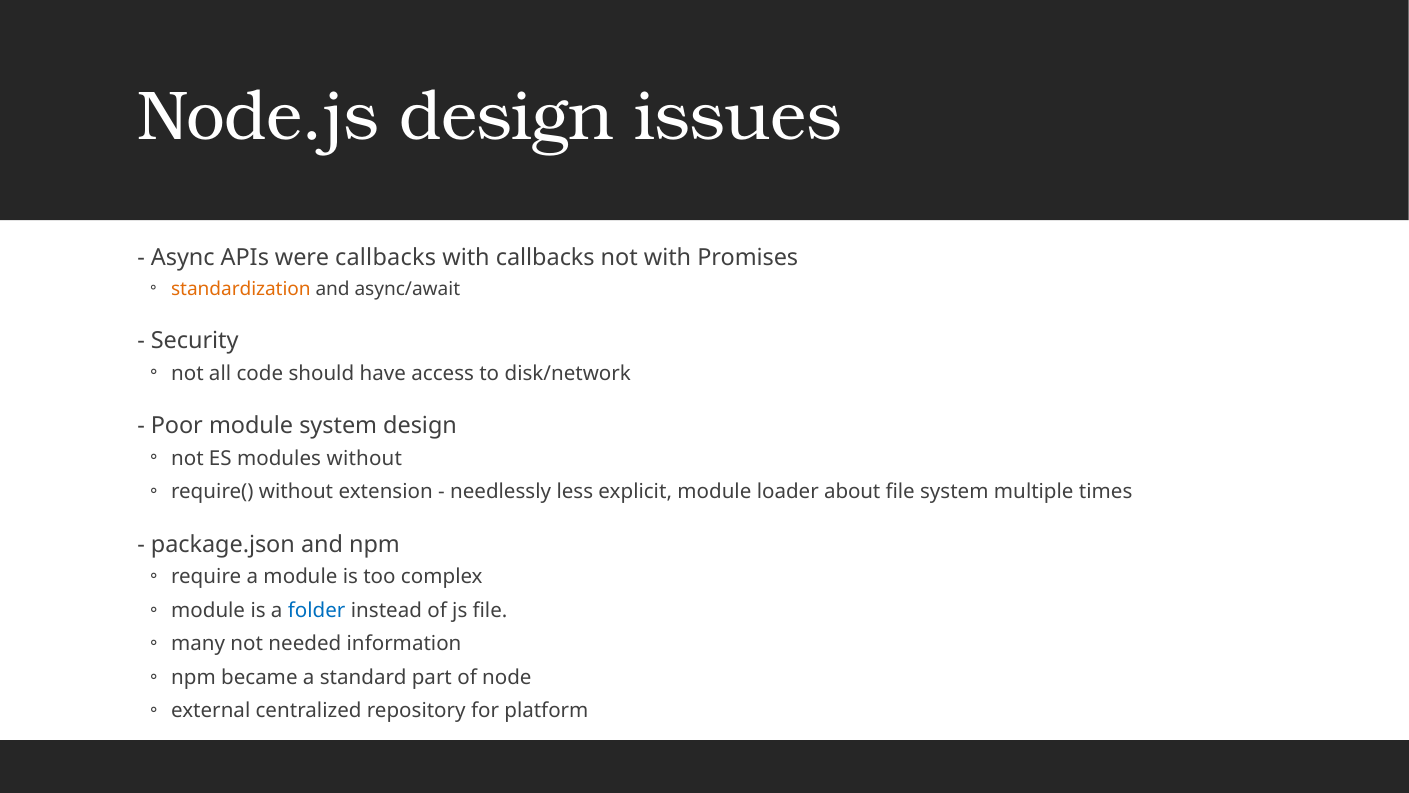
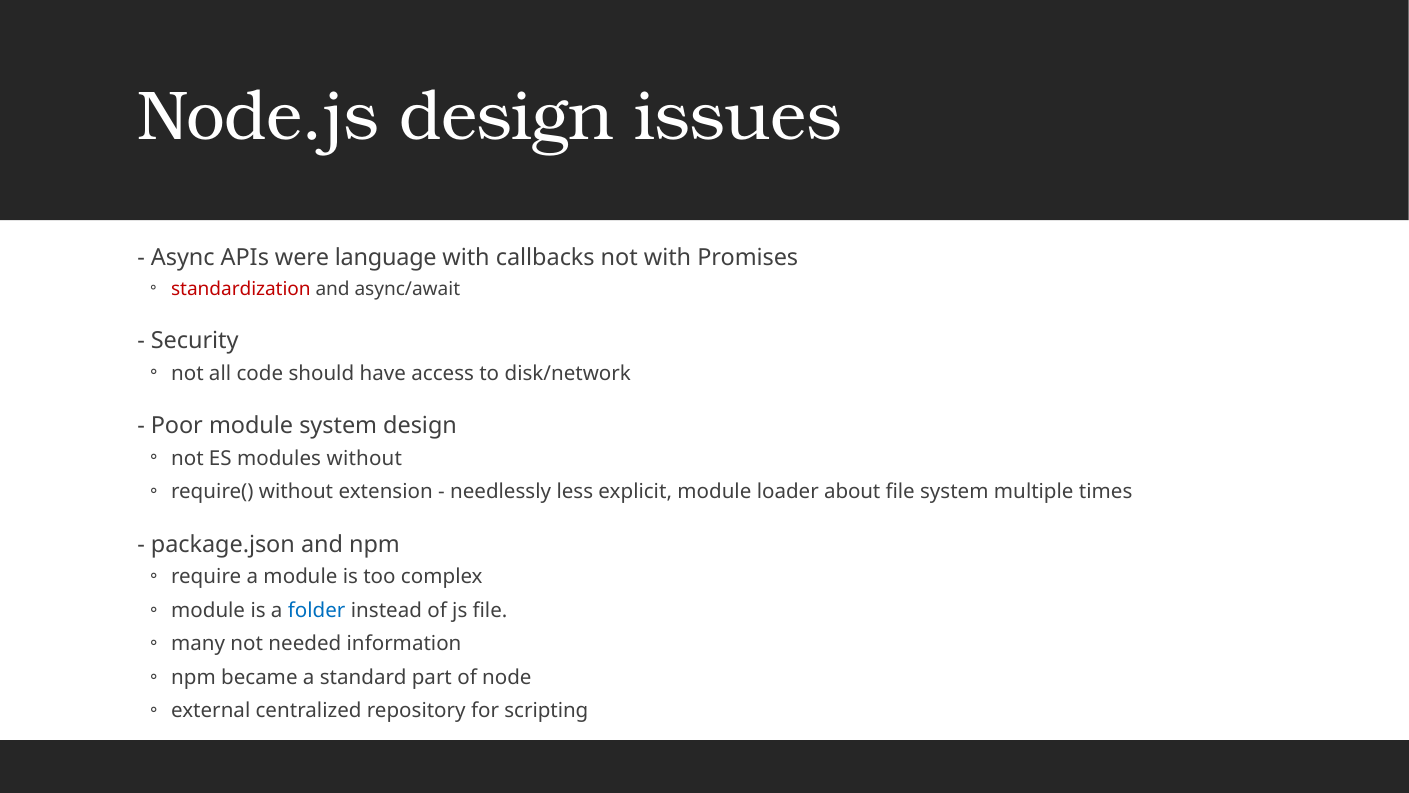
were callbacks: callbacks -> language (386, 258)
standardization colour: orange -> red (241, 289)
platform: platform -> scripting (546, 711)
